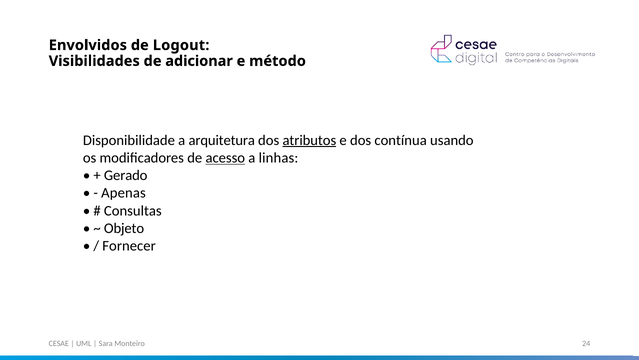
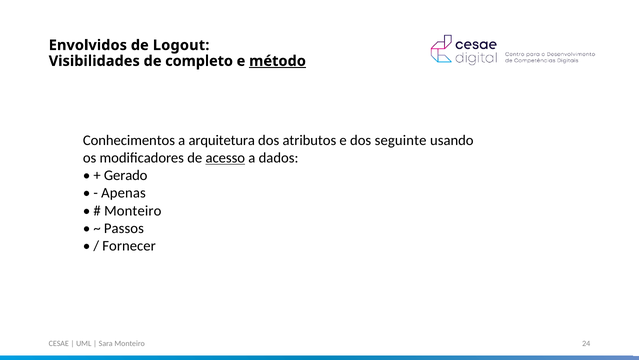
adicionar: adicionar -> completo (199, 61)
método underline: none -> present (278, 61)
Disponibilidade: Disponibilidade -> Conhecimentos (129, 140)
atributos underline: present -> none (309, 140)
contínua: contínua -> seguinte (401, 140)
linhas: linhas -> dados (279, 158)
Consultas: Consultas -> Monteiro (133, 210)
Objeto: Objeto -> Passos (124, 228)
